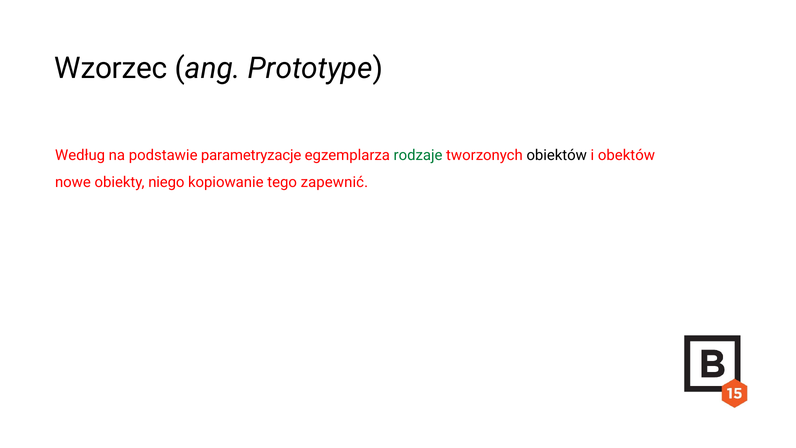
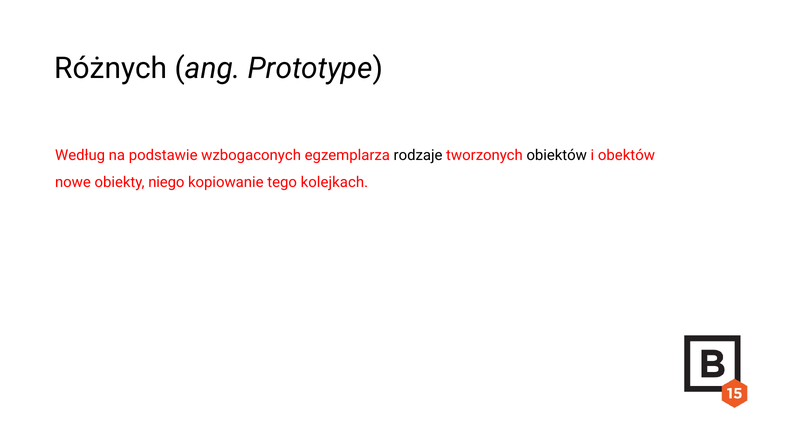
Wzorzec: Wzorzec -> Różnych (111, 69)
parametryzacje: parametryzacje -> wzbogaconych (251, 155)
rodzaje colour: green -> black (418, 155)
zapewnić: zapewnić -> kolejkach (334, 182)
